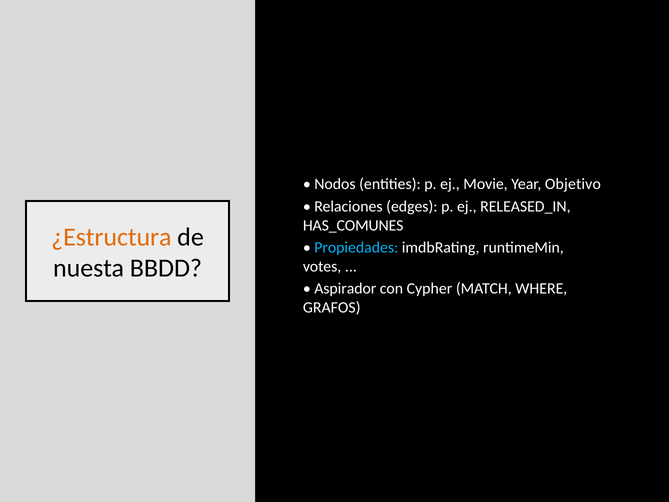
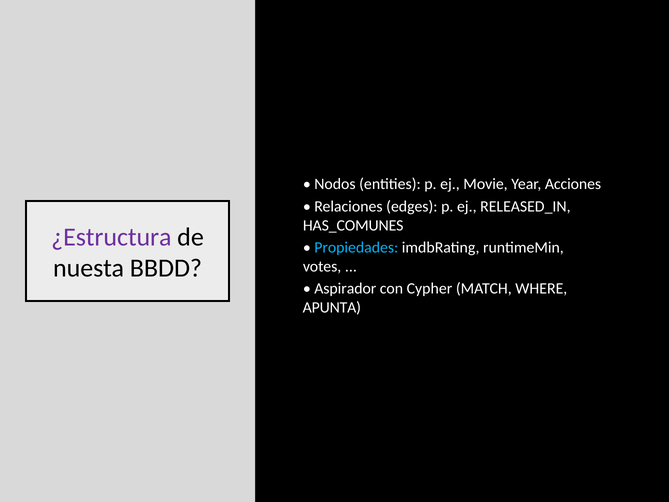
Objetivo: Objetivo -> Acciones (573, 184)
¿Estructura colour: orange -> purple (111, 237)
GRAFOS: GRAFOS -> APUNTA (332, 307)
